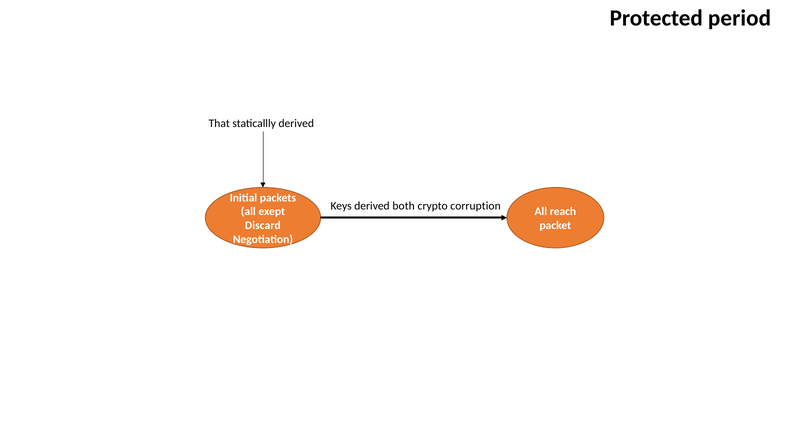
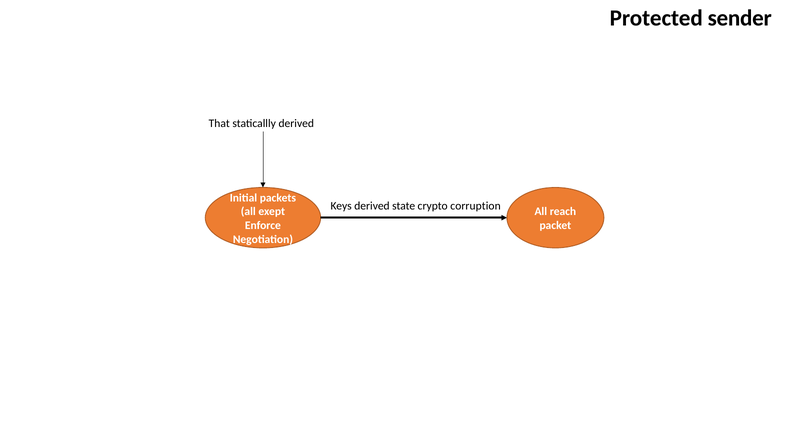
period: period -> sender (740, 18)
both: both -> state (404, 206)
Discard: Discard -> Enforce (263, 225)
